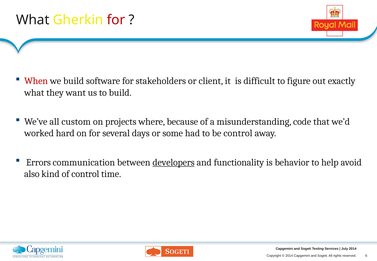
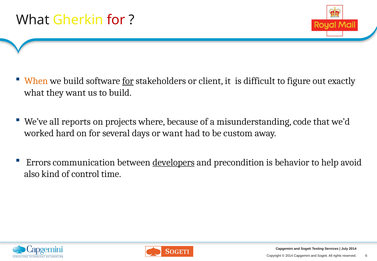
When colour: red -> orange (36, 81)
for underline: none -> present (128, 81)
custom: custom -> reports (76, 122)
or some: some -> want (173, 133)
be control: control -> custom (238, 133)
functionality: functionality -> precondition (239, 162)
